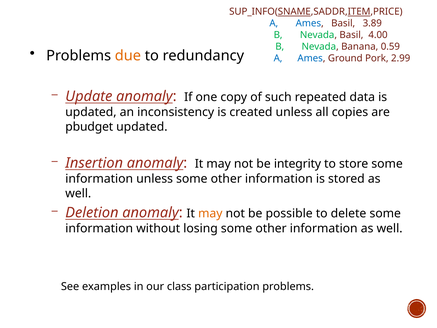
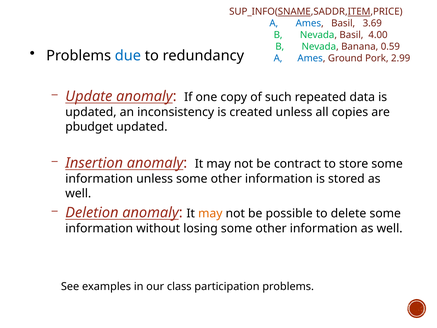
3.89: 3.89 -> 3.69 (372, 23)
due colour: orange -> blue (128, 56)
integrity: integrity -> contract (297, 164)
